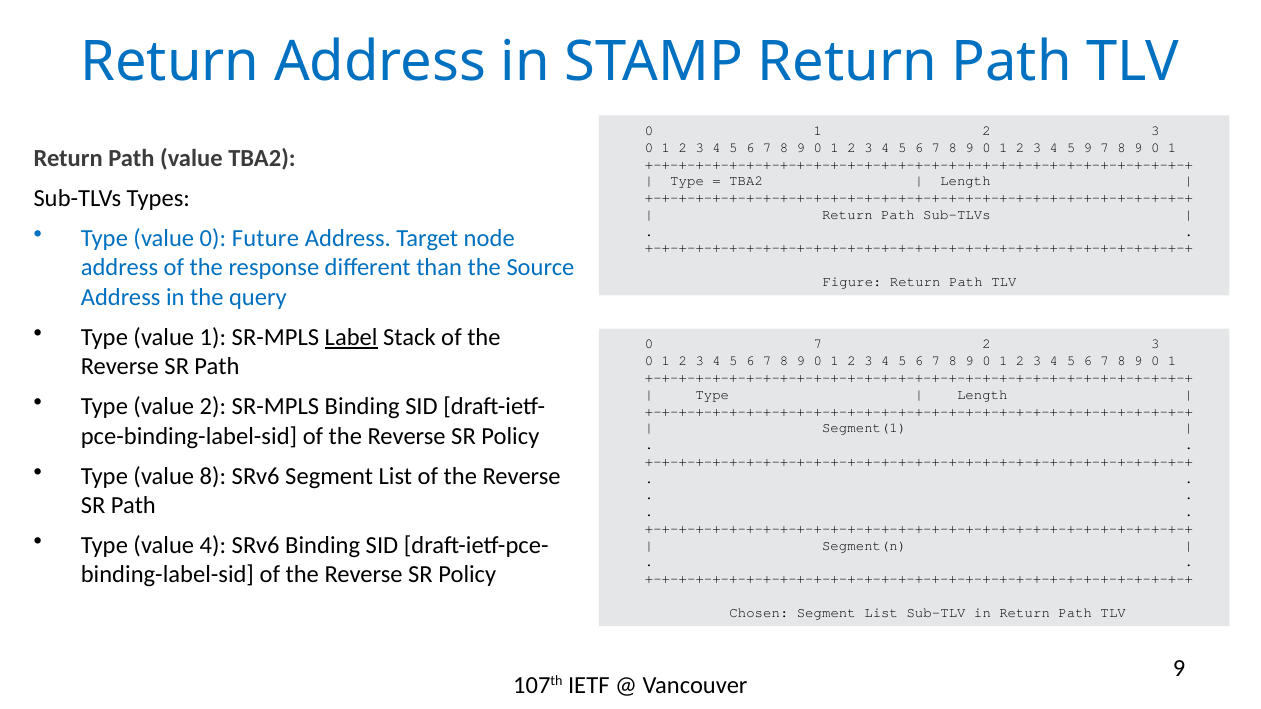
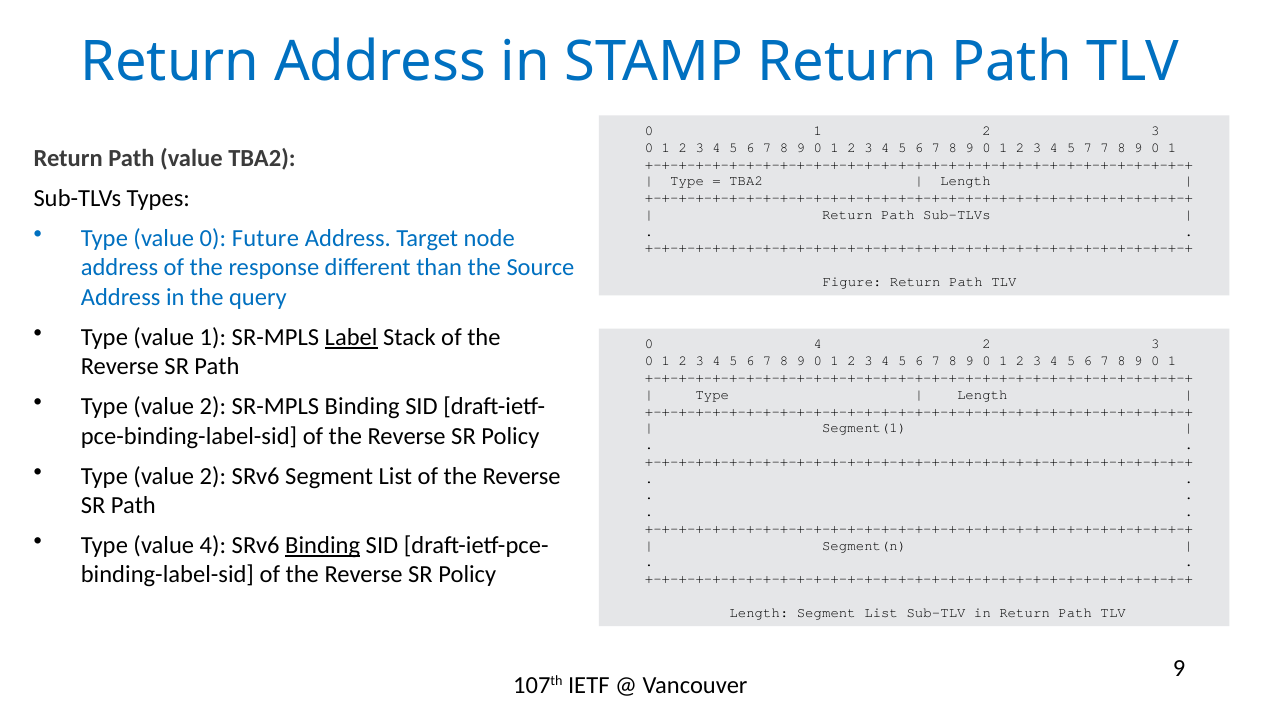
5 9: 9 -> 7 (1088, 148)
0 7: 7 -> 4 (818, 344)
8: 8 -> 2 (213, 476)
Binding underline: none -> present (323, 546)
Chosen: Chosen -> Length (759, 613)
